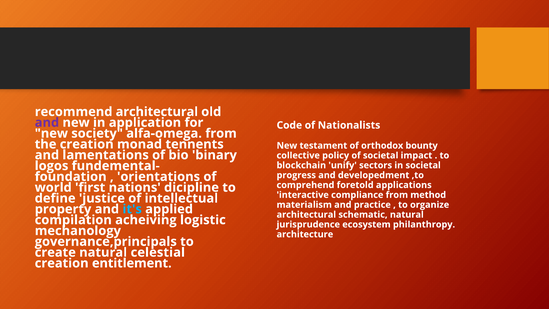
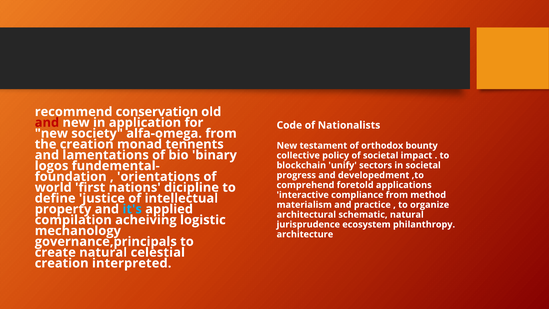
recommend architectural: architectural -> conservation (157, 112)
and colour: purple -> red (47, 123)
entitlement: entitlement -> interpreted (132, 263)
